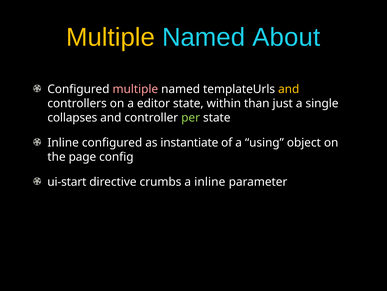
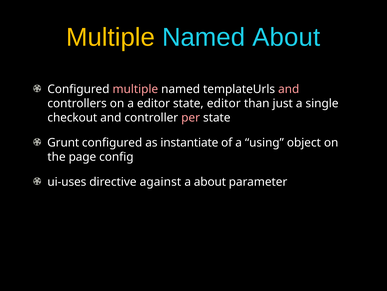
and colour: yellow -> pink (289, 89)
state within: within -> editor (224, 103)
collapses: collapses -> checkout (72, 117)
per colour: light green -> pink (191, 117)
Inline: Inline -> Grunt (63, 142)
ui-start: ui-start -> ui-uses (67, 181)
crumbs: crumbs -> against (160, 181)
a inline: inline -> about (210, 181)
